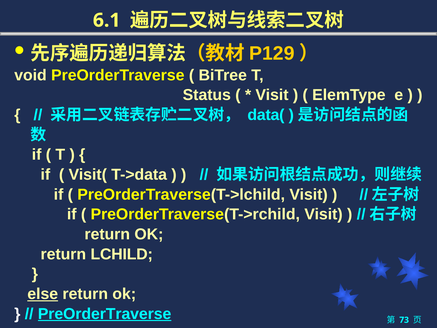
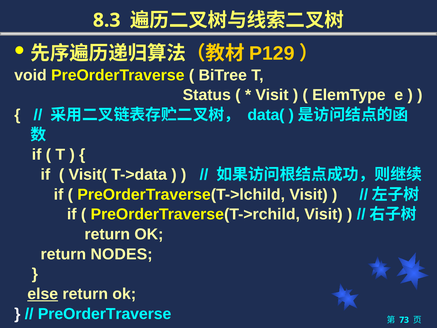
6.1: 6.1 -> 8.3 (107, 20)
LCHILD: LCHILD -> NODES (122, 254)
PreOrderTraverse underline: present -> none (105, 314)
